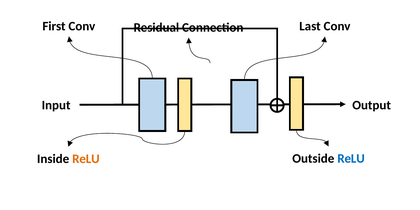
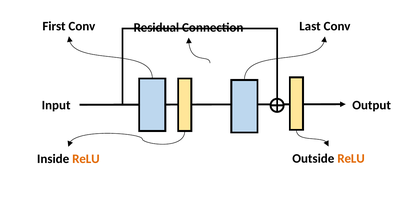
ReLU colour: blue -> orange (351, 158)
